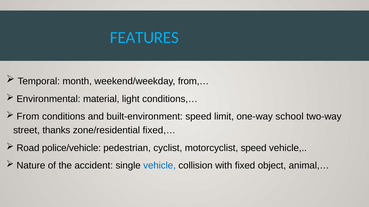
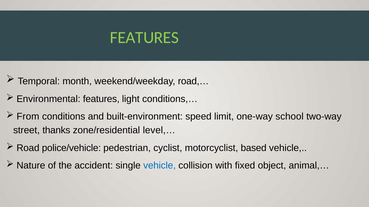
FEATURES colour: light blue -> light green (144, 38)
from,…: from,… -> road,… (193, 81)
Environmental material: material -> features (101, 99)
fixed,…: fixed,… -> level,… (159, 131)
motorcyclist speed: speed -> based (254, 148)
